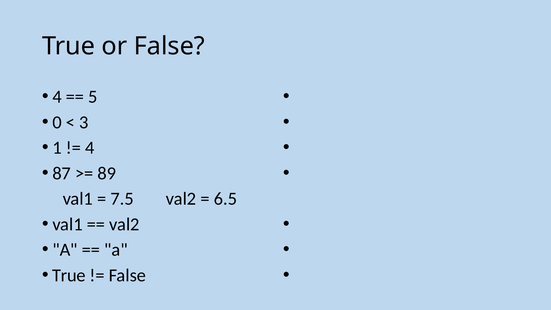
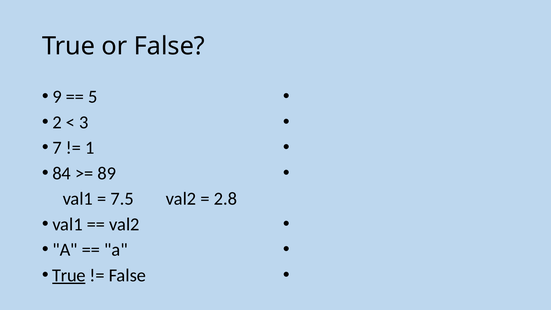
4: 4 -> 9 (57, 97)
0: 0 -> 2 (57, 122)
1: 1 -> 7 (57, 148)
4: 4 -> 1 (90, 148)
87: 87 -> 84 (62, 173)
6.5: 6.5 -> 2.8 (225, 199)
True underline: none -> present (69, 275)
